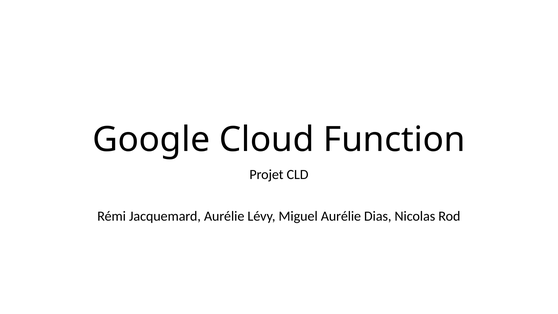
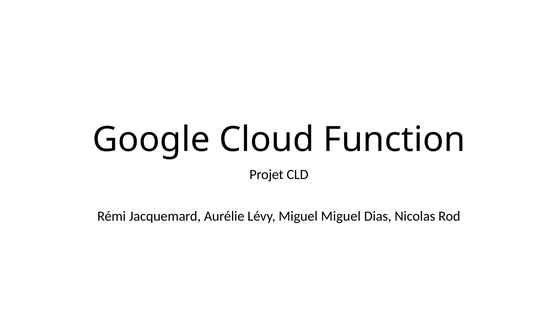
Miguel Aurélie: Aurélie -> Miguel (341, 216)
